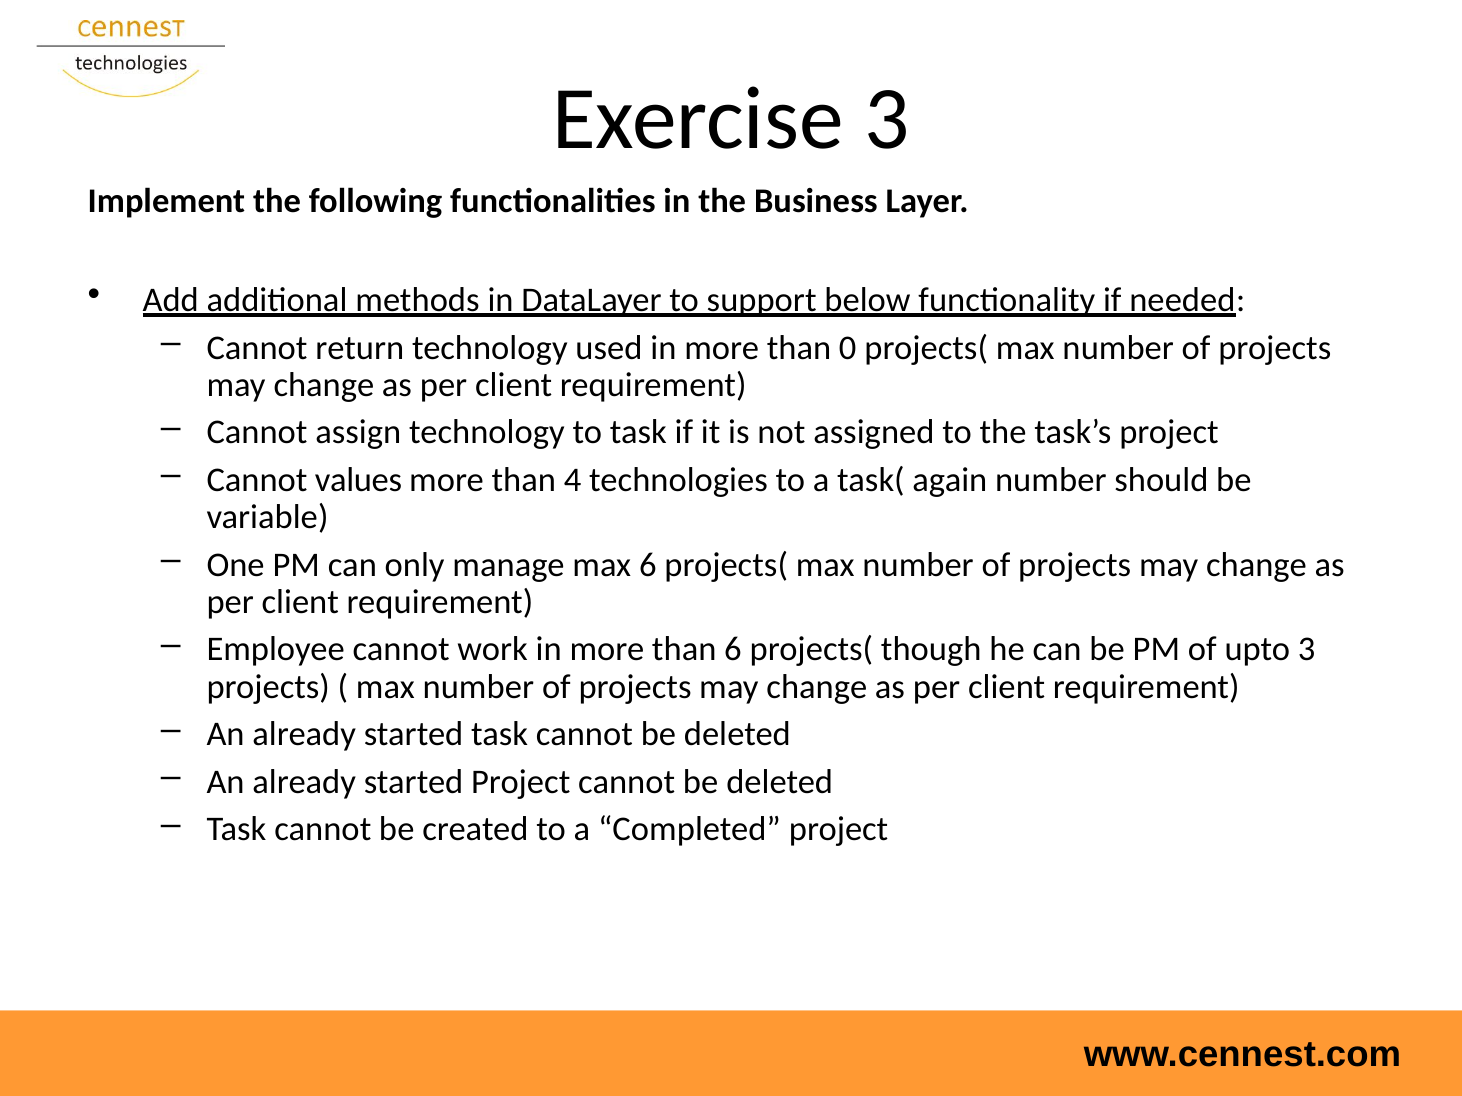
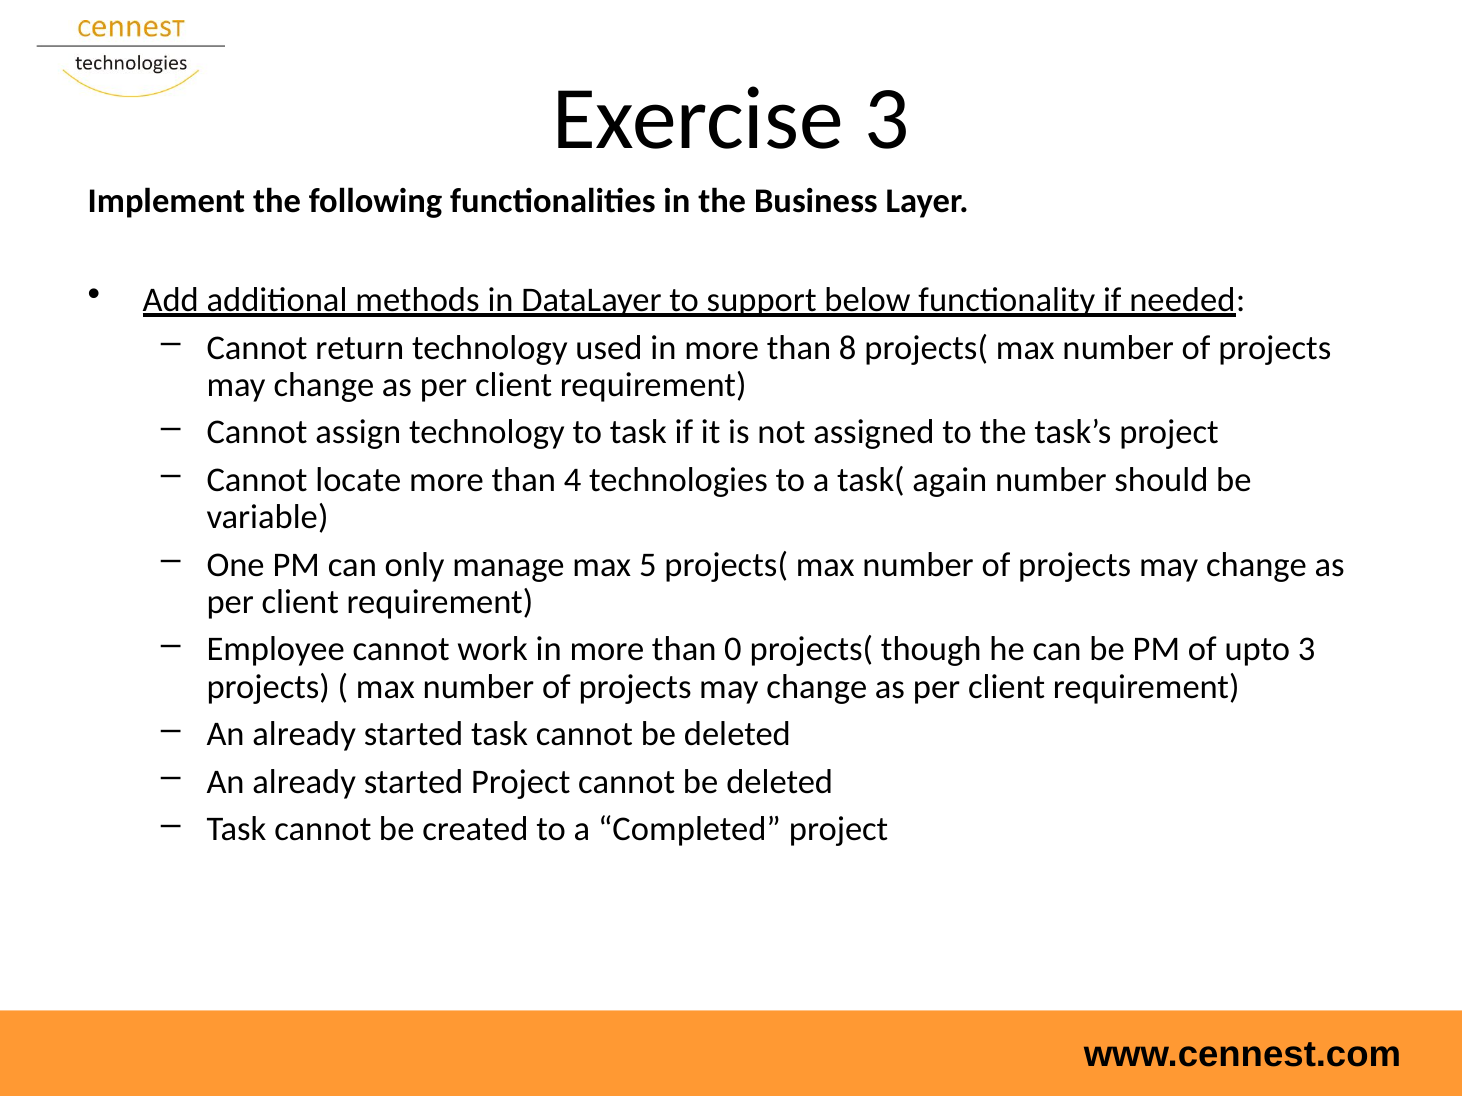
0: 0 -> 8 (848, 348)
values: values -> locate (358, 480)
max 6: 6 -> 5 (648, 565)
than 6: 6 -> 0 (733, 650)
